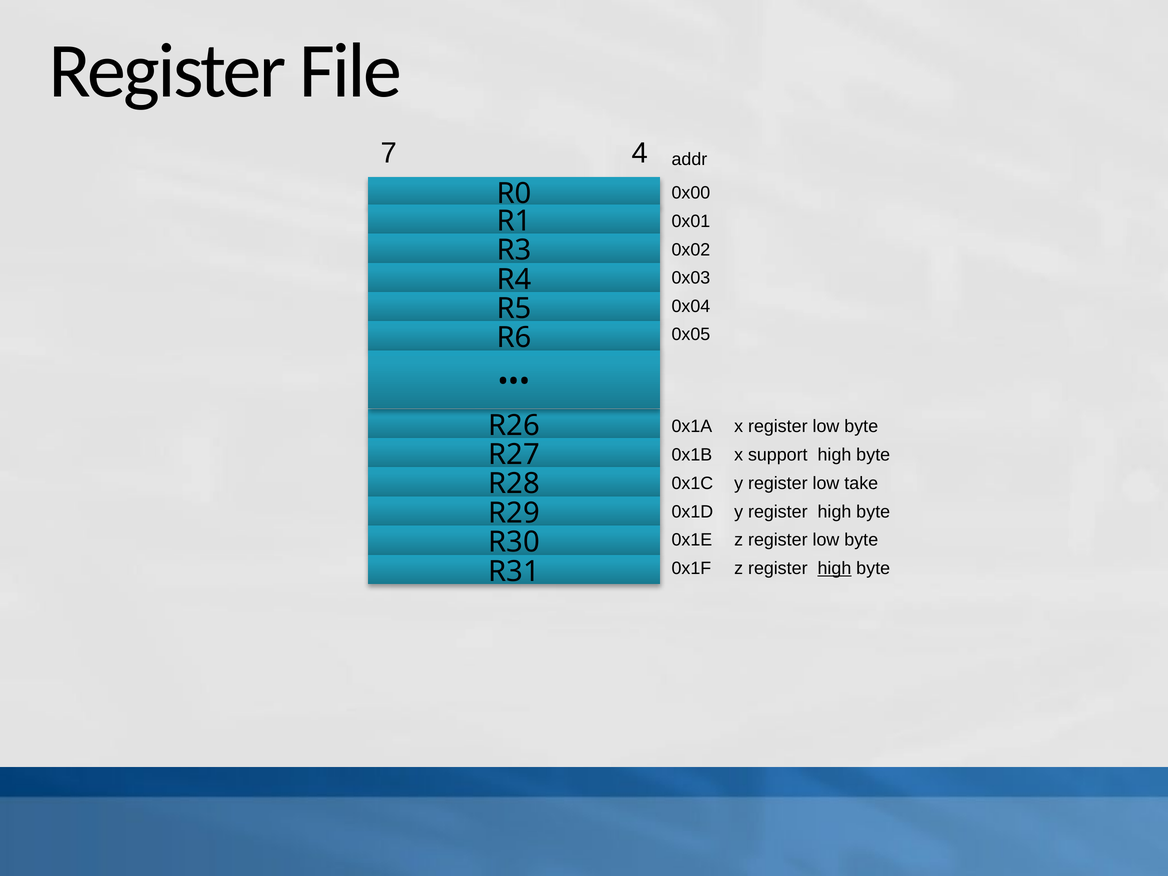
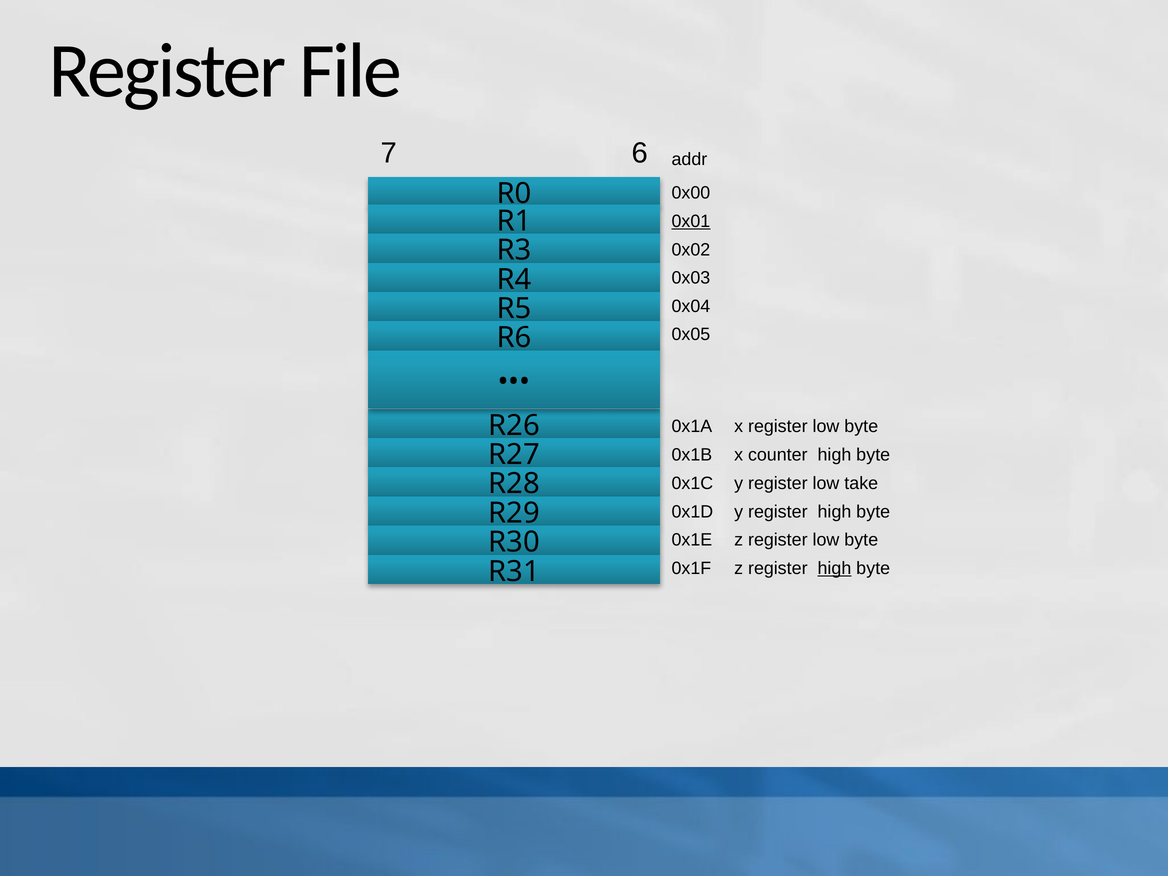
4: 4 -> 6 (640, 153)
0x01 underline: none -> present (691, 221)
support: support -> counter (778, 455)
